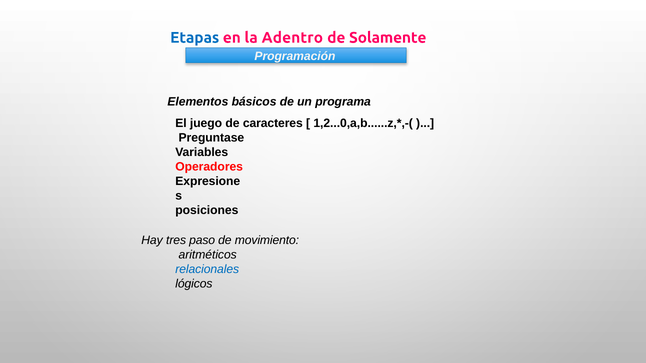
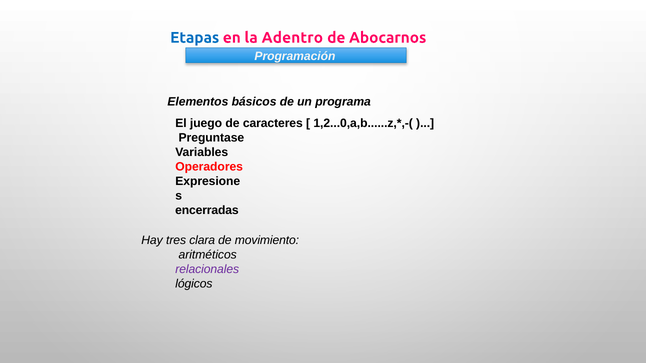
Solamente: Solamente -> Abocarnos (388, 38)
posiciones: posiciones -> encerradas (207, 211)
paso: paso -> clara (202, 240)
relacionales colour: blue -> purple (207, 269)
